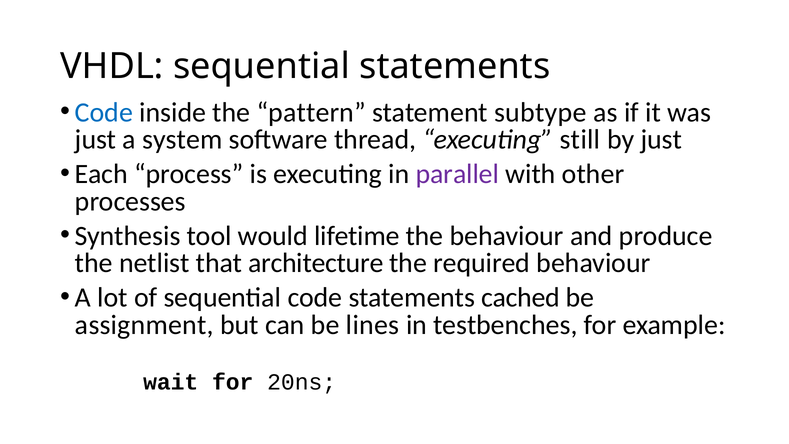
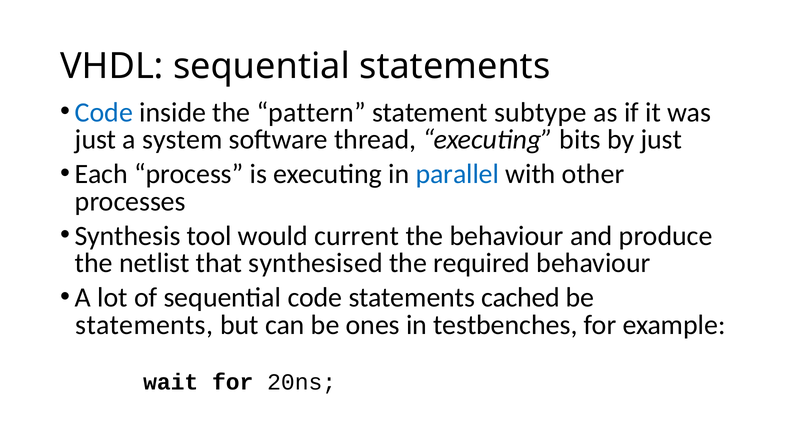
still: still -> bits (580, 140)
parallel colour: purple -> blue (457, 174)
lifetime: lifetime -> current (357, 236)
architecture: architecture -> synthesised (316, 263)
assignment: assignment -> statements (144, 325)
lines: lines -> ones (373, 325)
